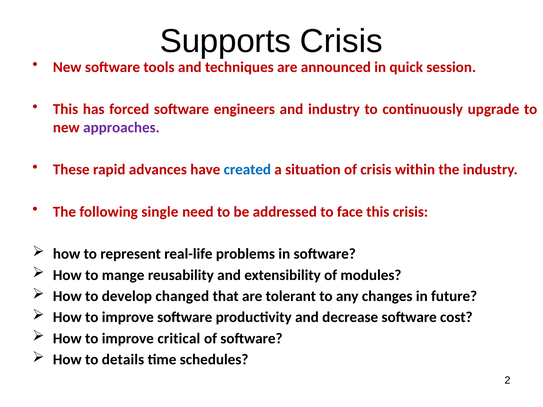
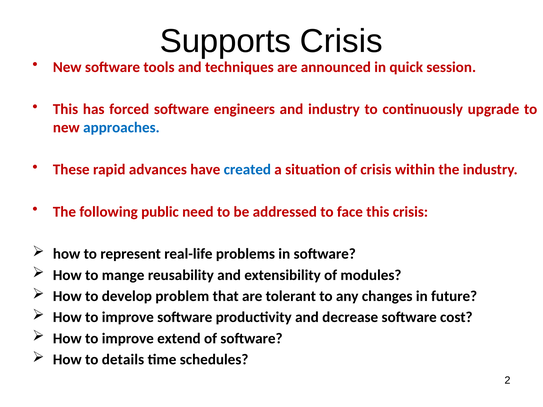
approaches colour: purple -> blue (121, 127)
single: single -> public (160, 212)
changed: changed -> problem (182, 296)
critical: critical -> extend (179, 339)
